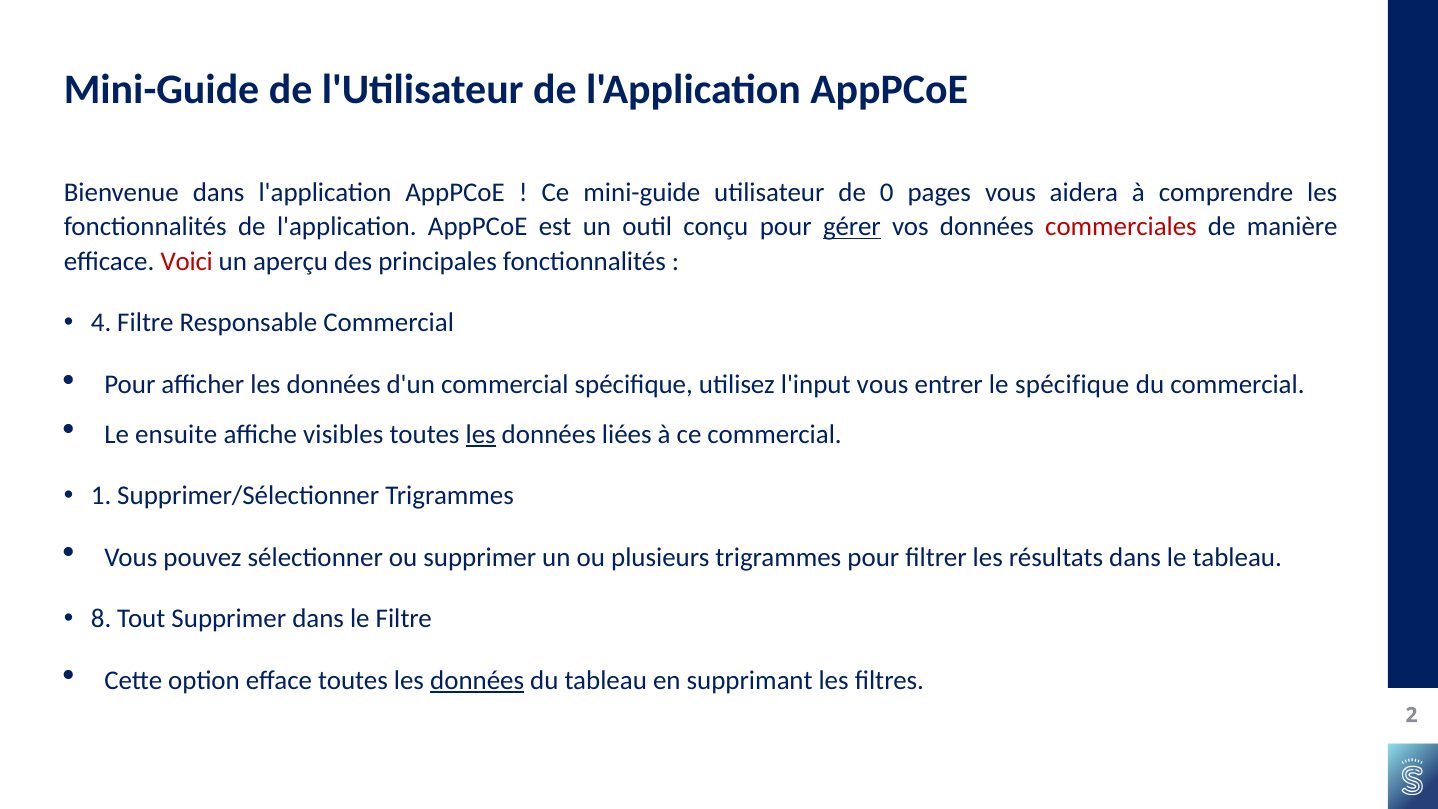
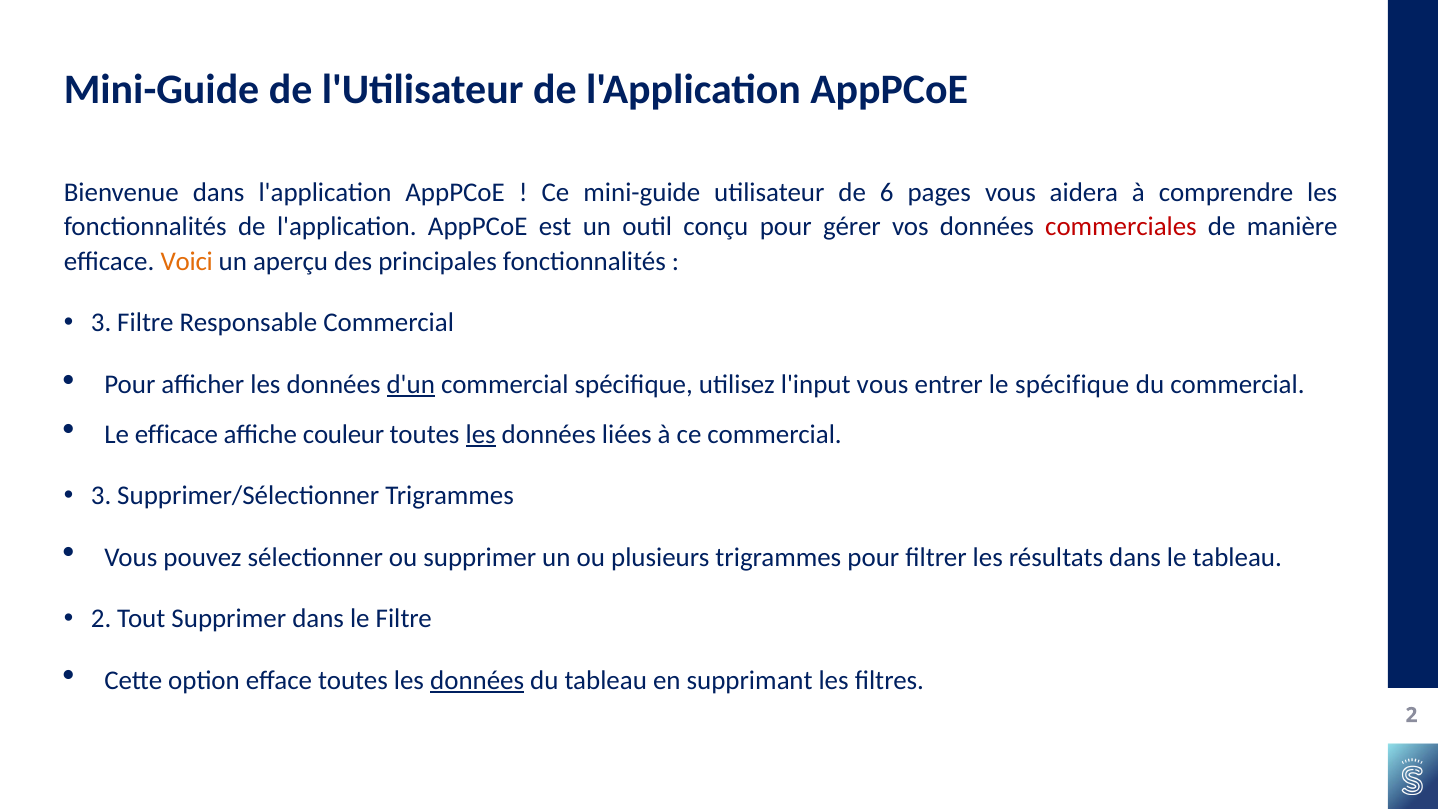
0: 0 -> 6 (887, 192)
gérer underline: present -> none (852, 227)
Voici colour: red -> orange (187, 261)
4: 4 -> 3 (101, 323)
d'un underline: none -> present (411, 385)
Le ensuite: ensuite -> efficace (176, 434)
visibles: visibles -> couleur (344, 434)
1: 1 -> 3 (101, 496)
8: 8 -> 2 (101, 619)
